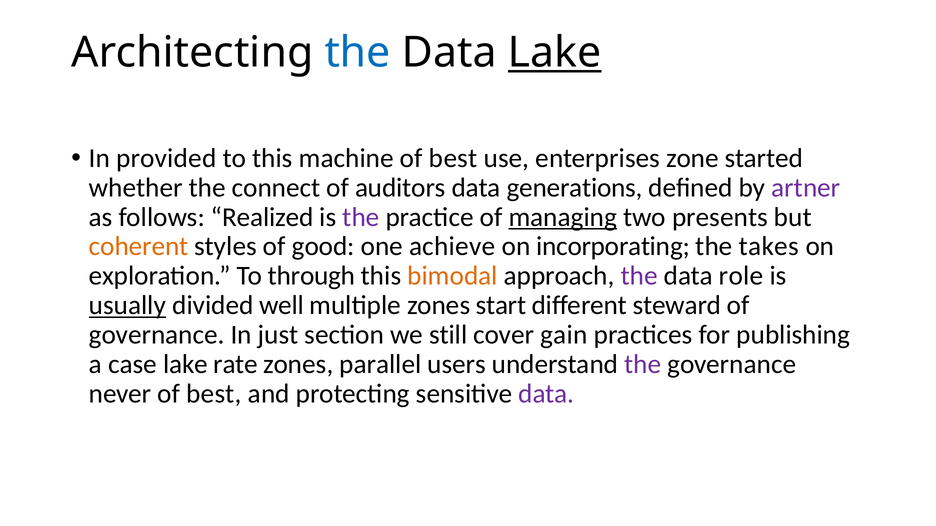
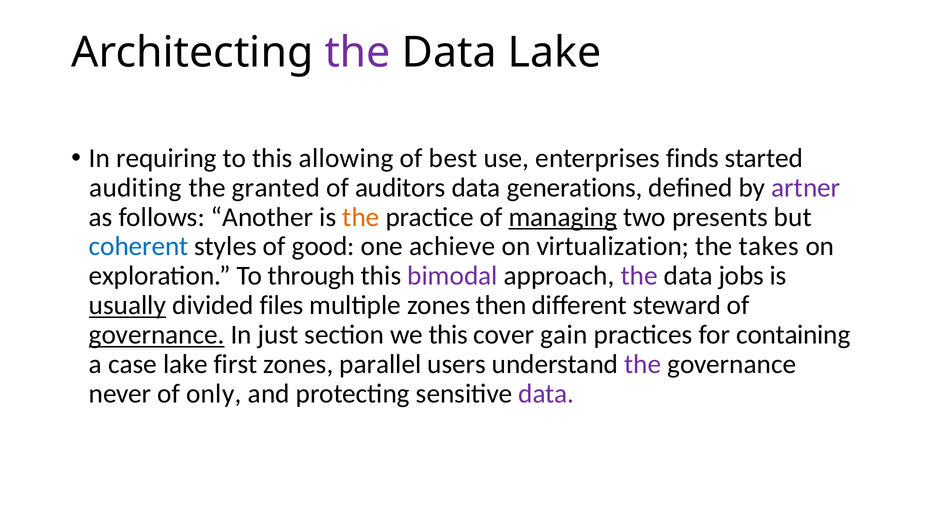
the colour: blue -> purple (358, 53)
Lake underline: present -> none (555, 53)
provided: provided -> requiring (166, 158)
machine: machine -> allowing (346, 158)
zone: zone -> finds (692, 158)
whether: whether -> auditing (136, 188)
connect: connect -> granted (276, 188)
Realized: Realized -> Another (262, 217)
the colour: purple -> orange (361, 217)
coherent colour: orange -> blue (139, 247)
incorporating: incorporating -> virtualization (613, 247)
bimodal colour: orange -> purple (453, 276)
role: role -> jobs (741, 276)
well: well -> files (282, 306)
start: start -> then (501, 306)
governance underline: none -> present (157, 335)
we still: still -> this (448, 335)
publishing: publishing -> containing (793, 335)
rate: rate -> first (236, 365)
best: best -> only (214, 394)
